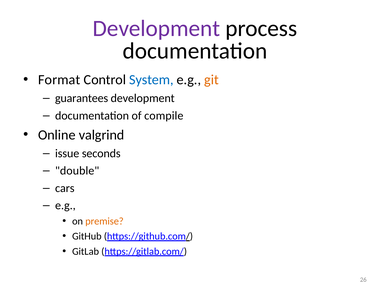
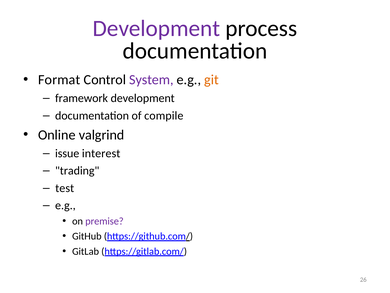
System colour: blue -> purple (151, 80)
guarantees: guarantees -> framework (82, 98)
seconds: seconds -> interest (101, 153)
double: double -> trading (77, 170)
cars: cars -> test (65, 188)
premise colour: orange -> purple (104, 221)
